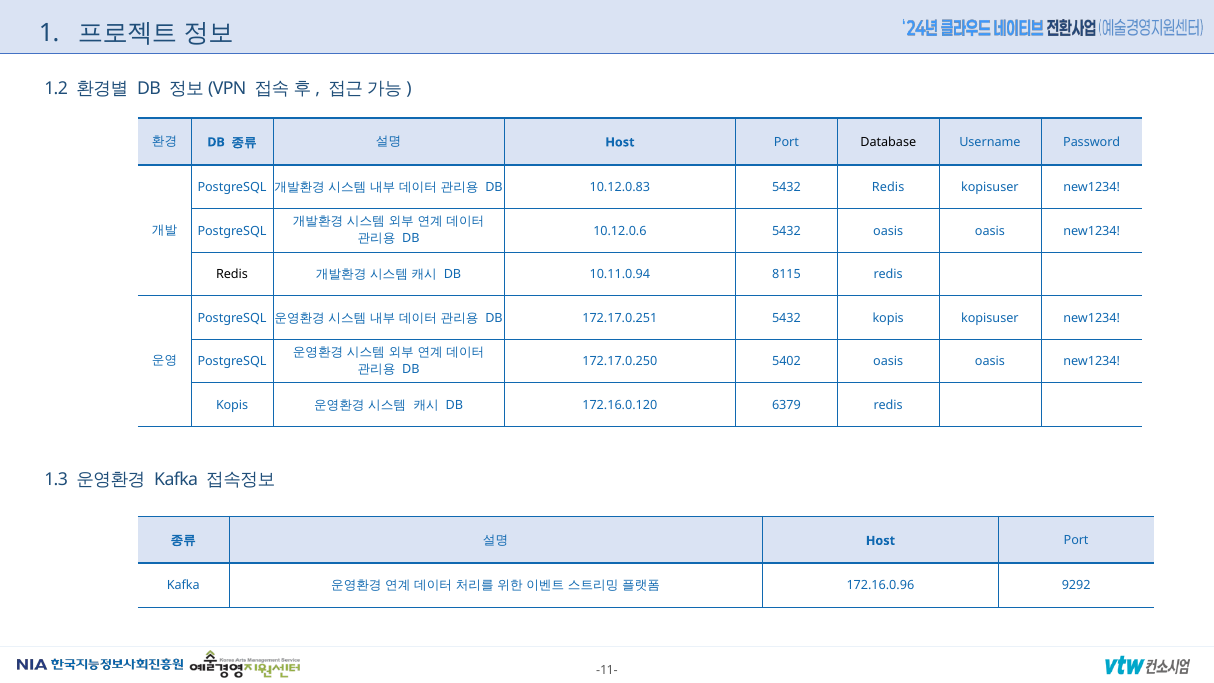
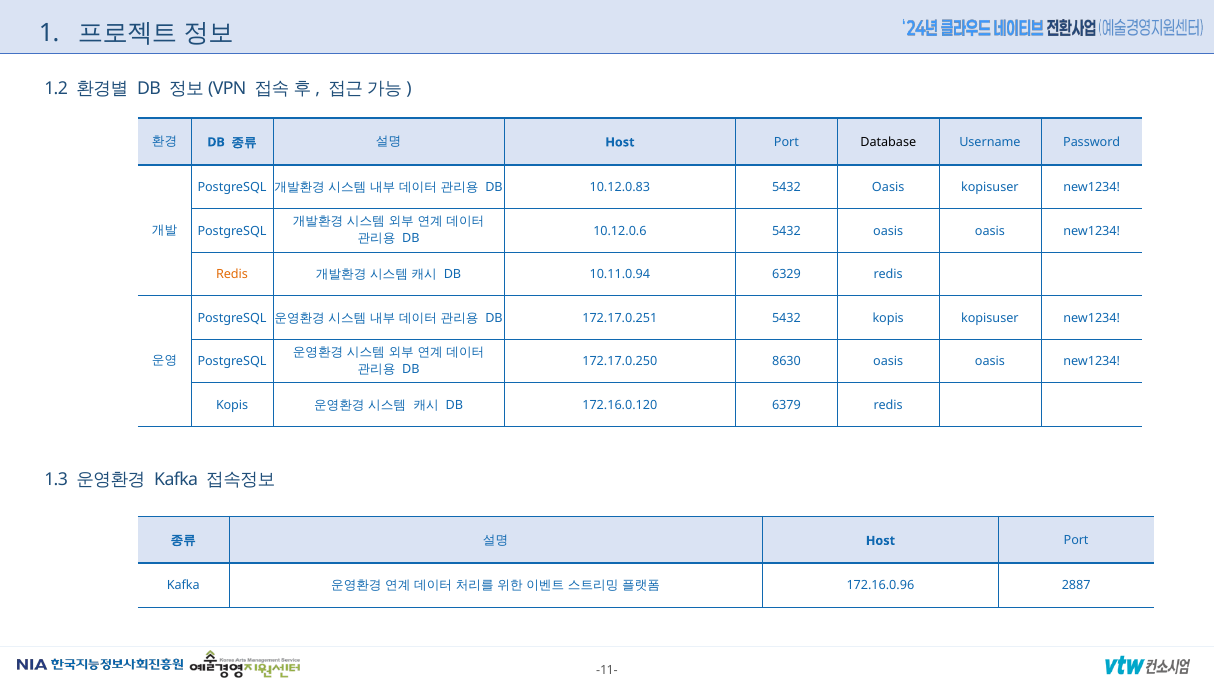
10.12.0.83 5432 Redis: Redis -> Oasis (888, 187)
Redis colour: black -> orange (232, 274)
8115: 8115 -> 6329 (786, 274)
5402: 5402 -> 8630 (786, 361)
9292: 9292 -> 2887 (1076, 586)
